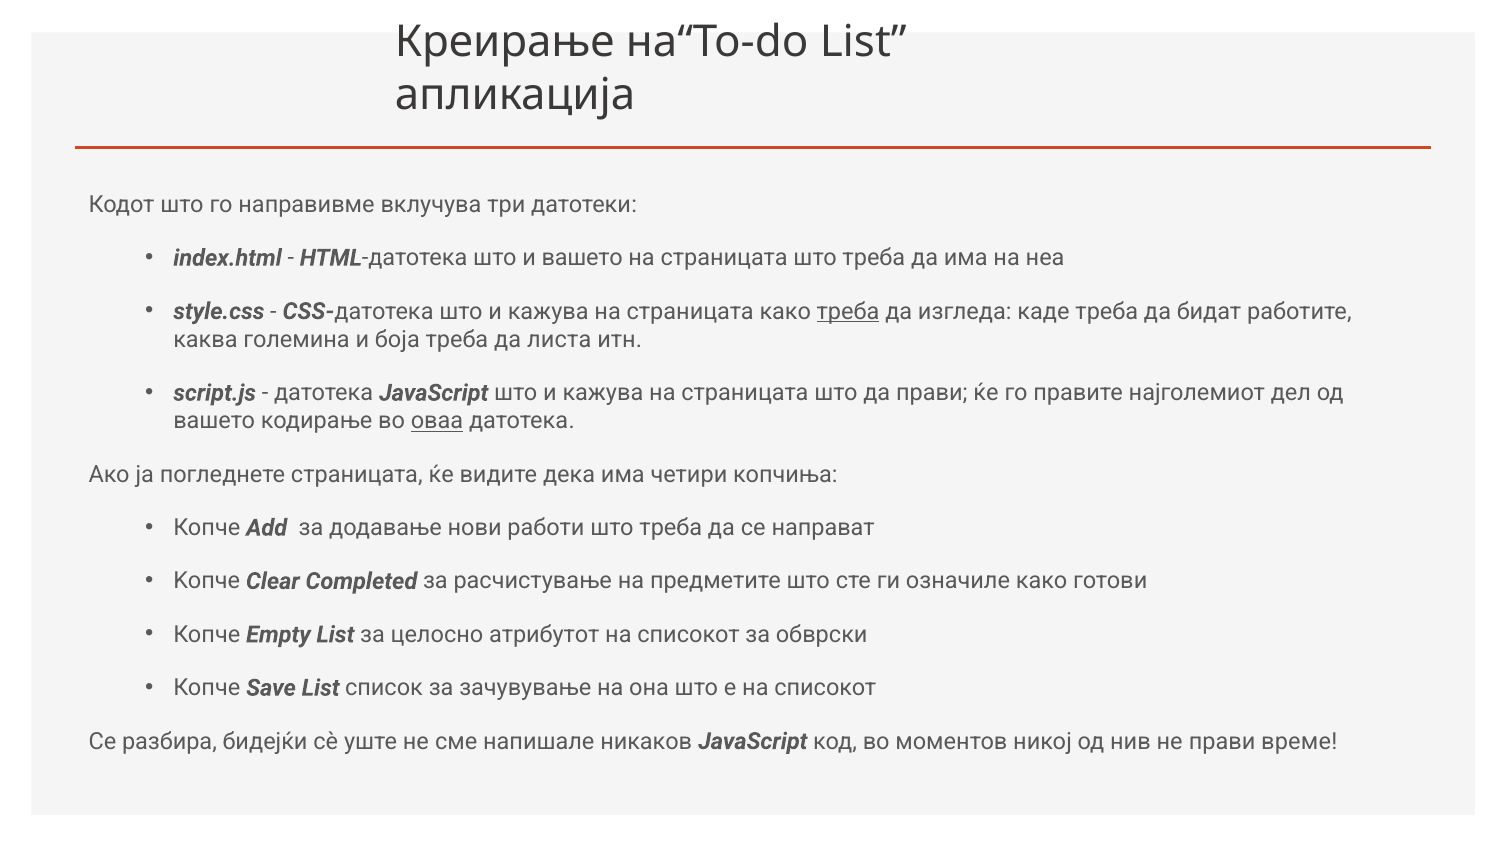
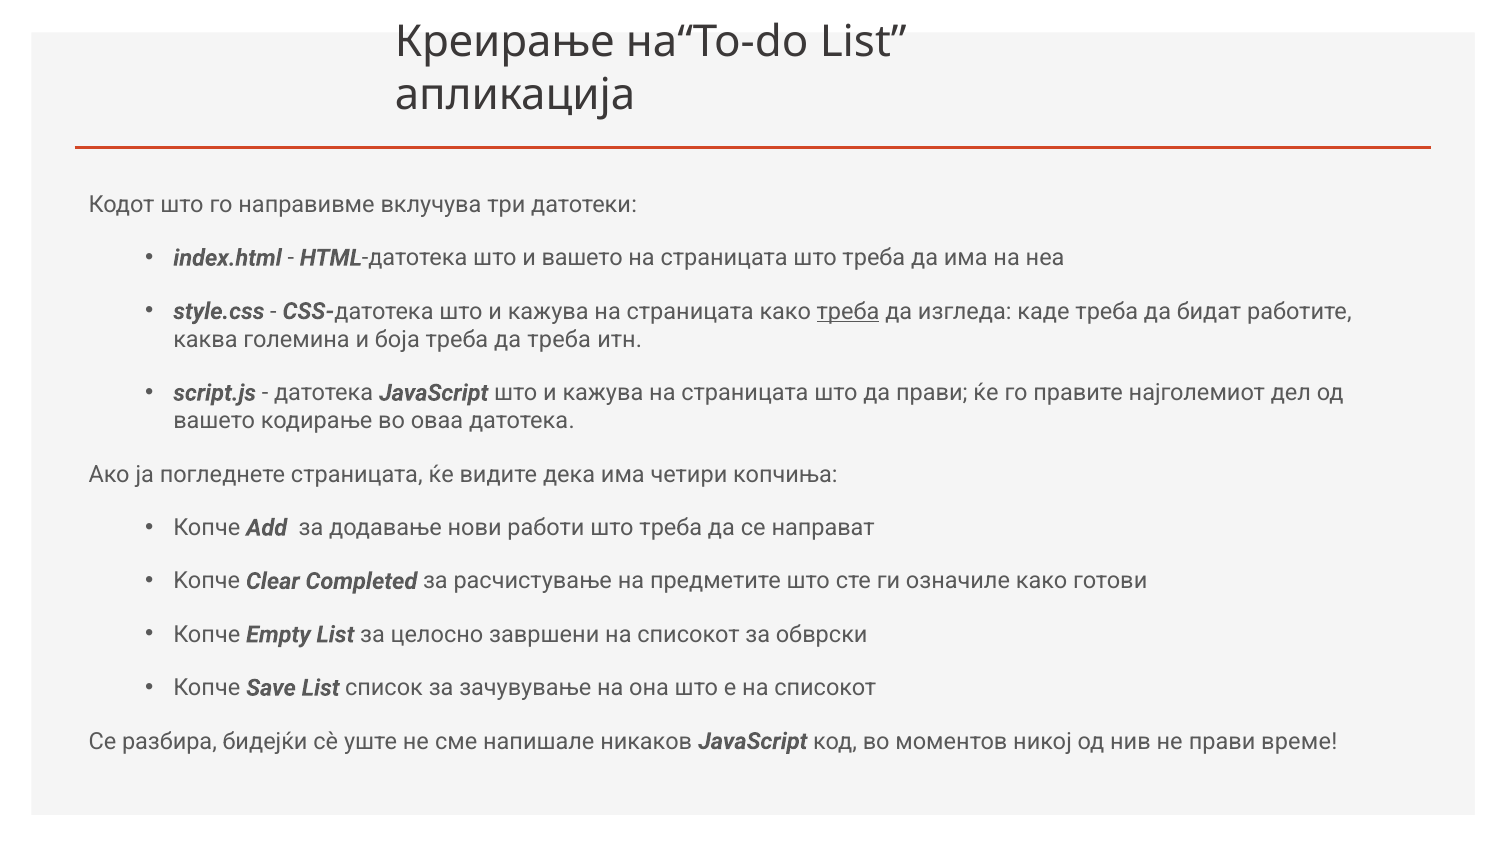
да листа: листа -> треба (559, 340)
оваа underline: present -> none (437, 421)
атрибутот: атрибутот -> завршени (544, 635)
